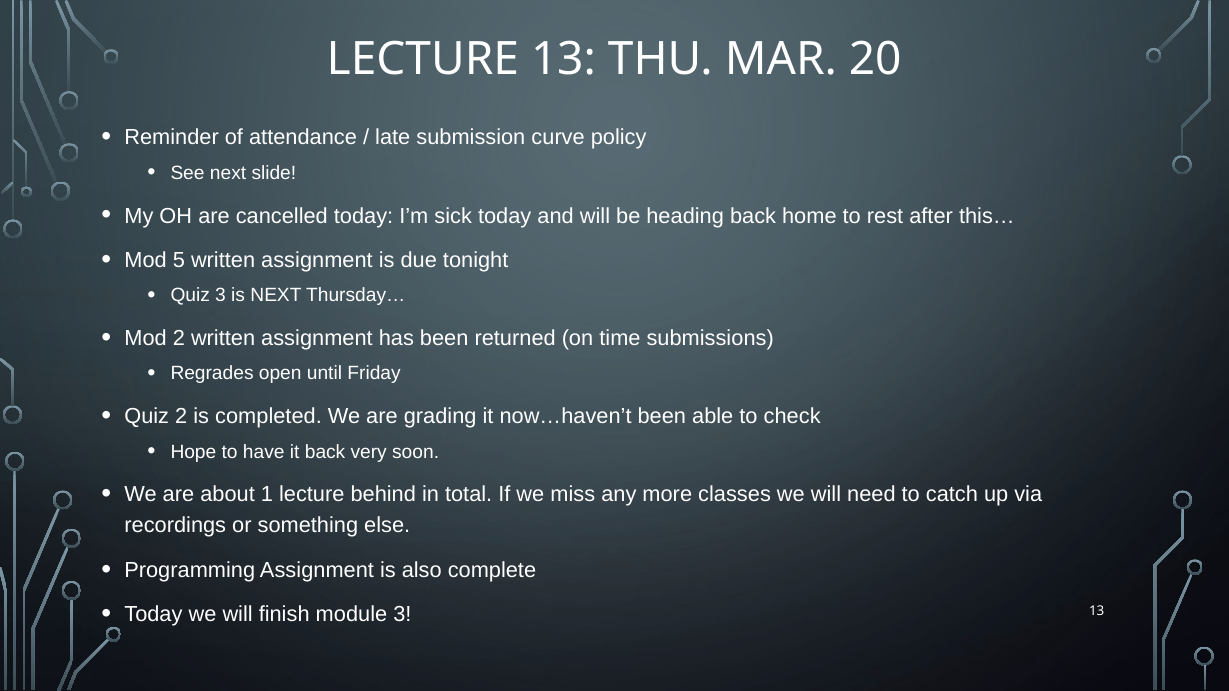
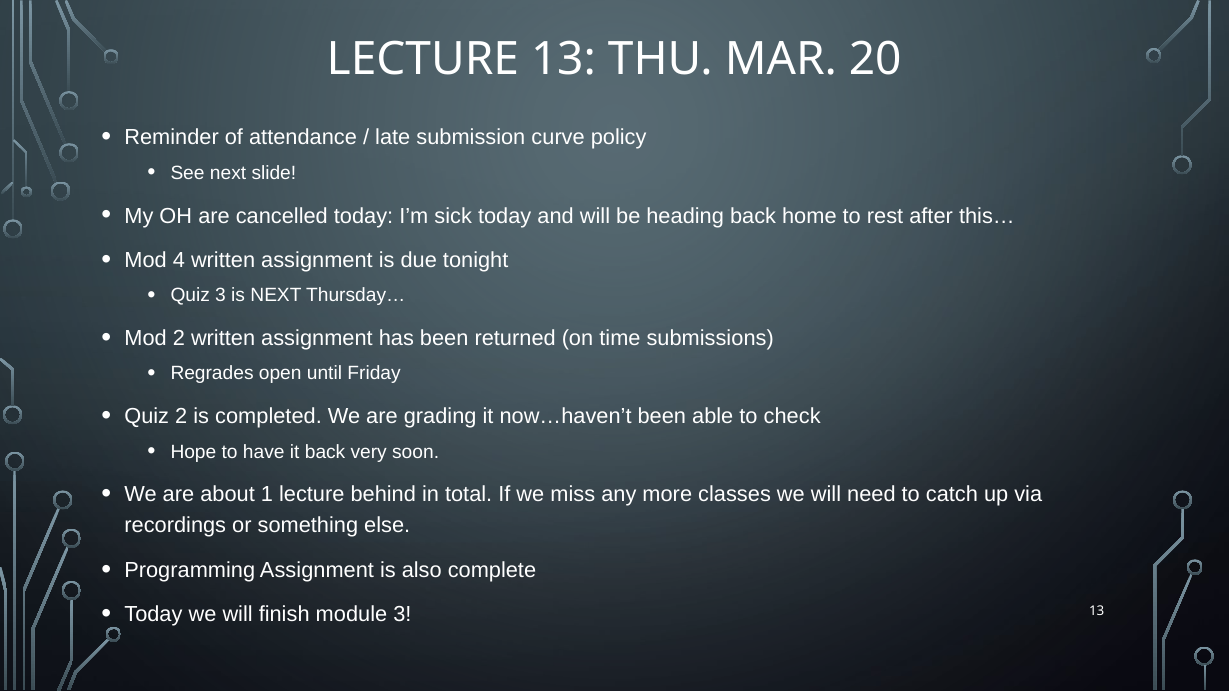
5: 5 -> 4 (179, 260)
